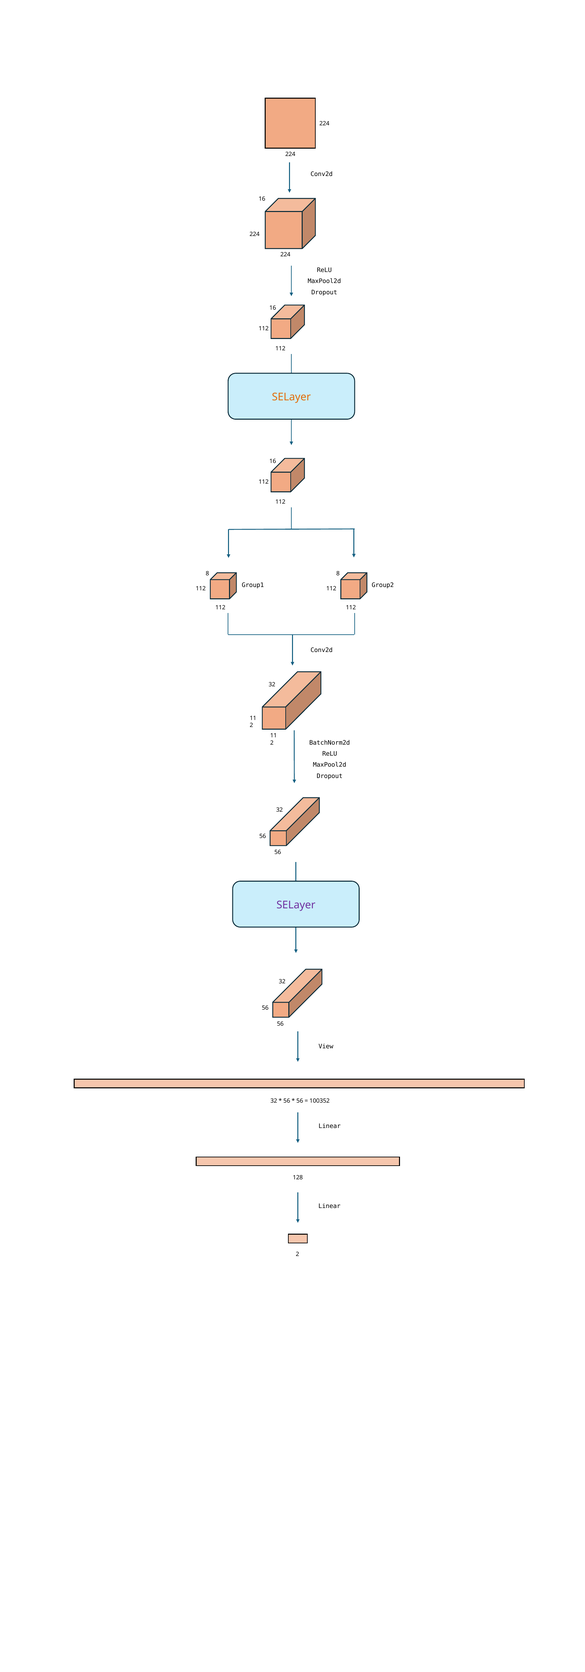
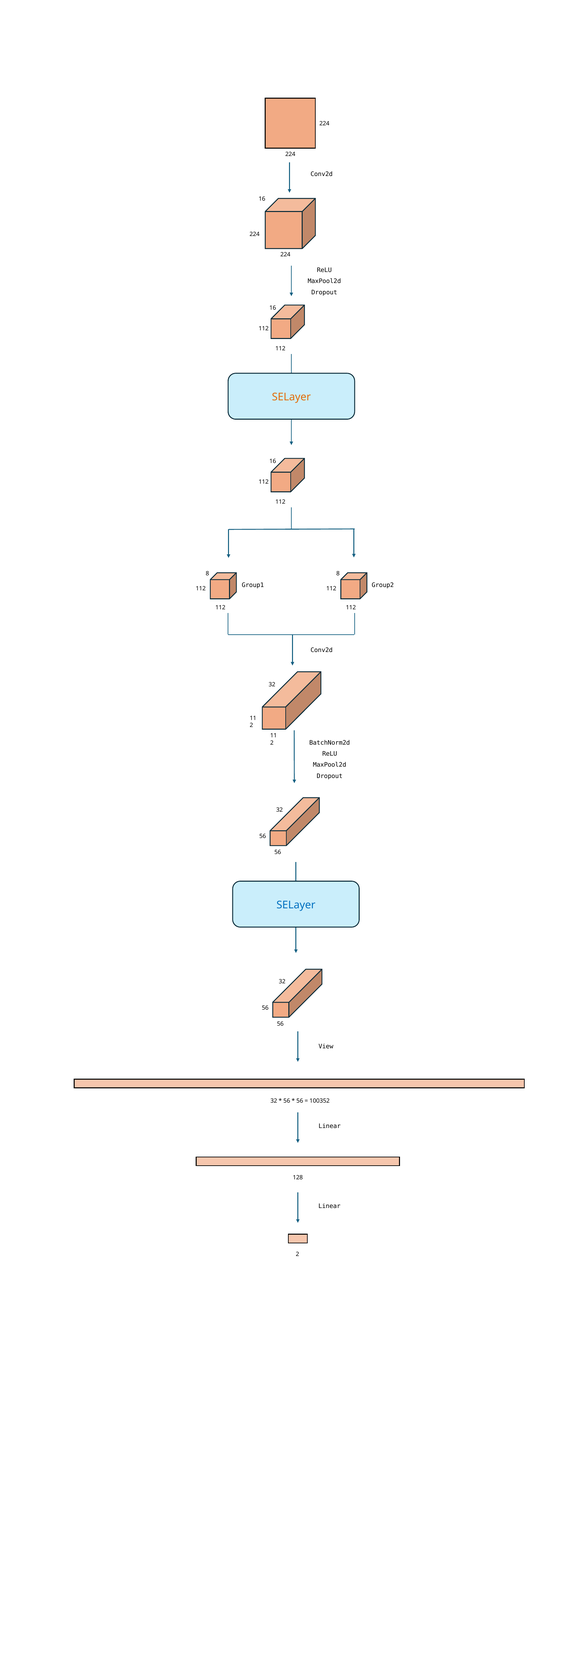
SELayer colour: purple -> blue (296, 905)
